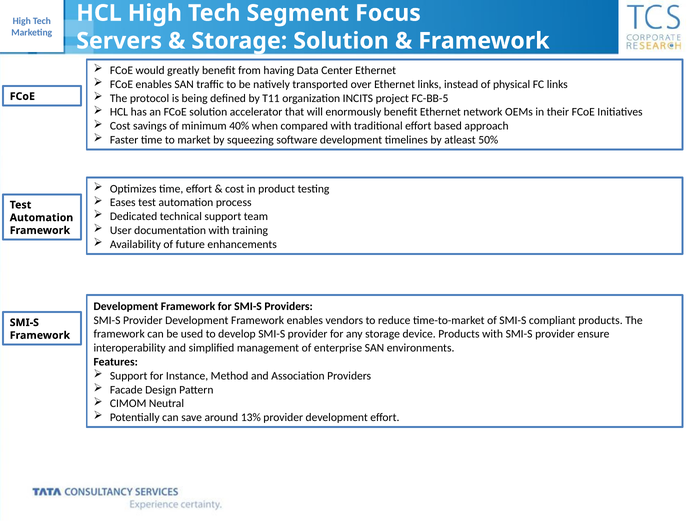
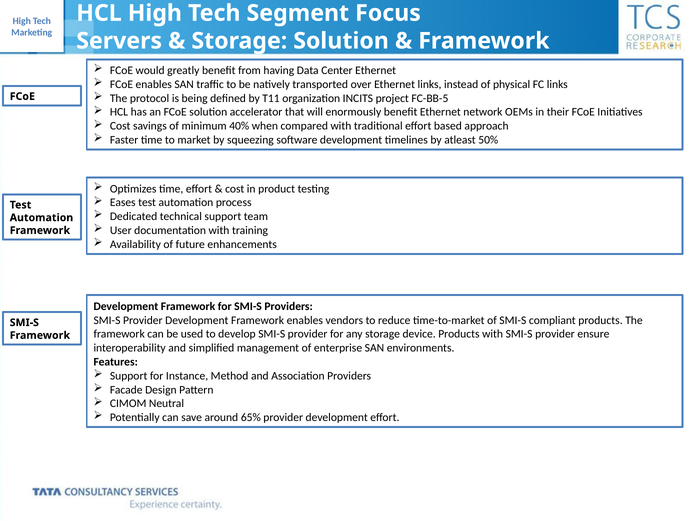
13%: 13% -> 65% (251, 417)
